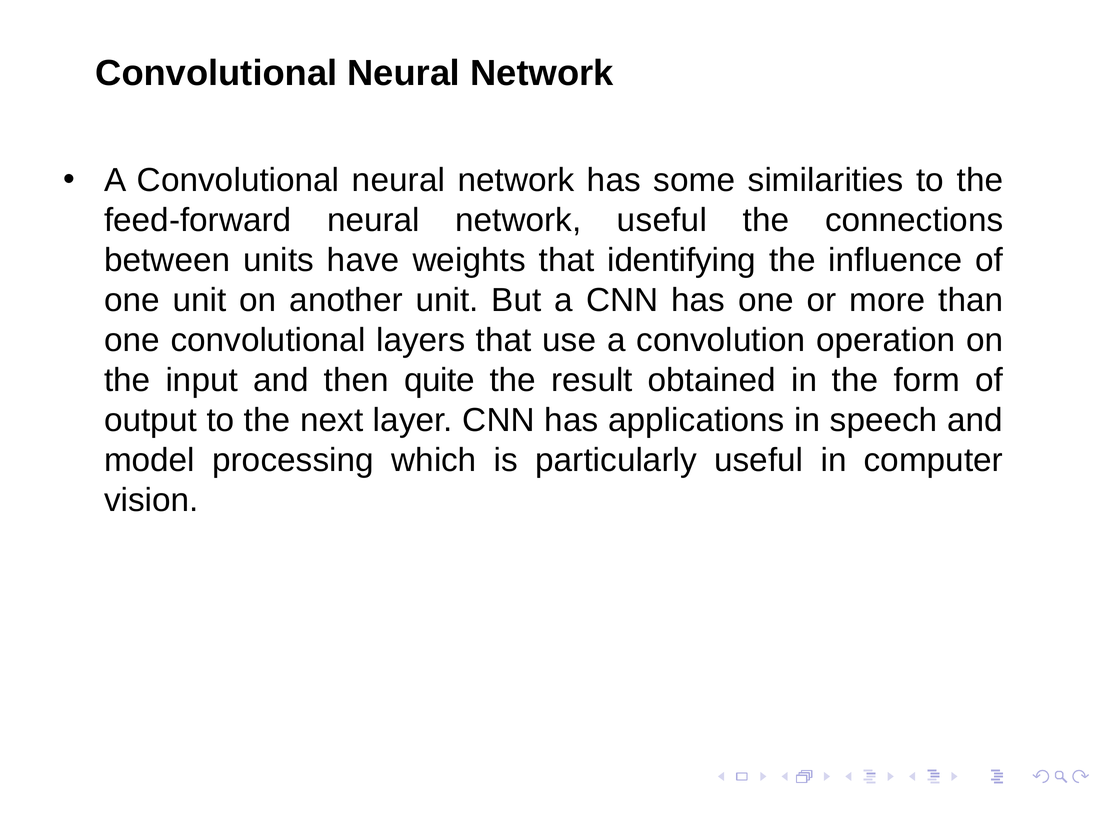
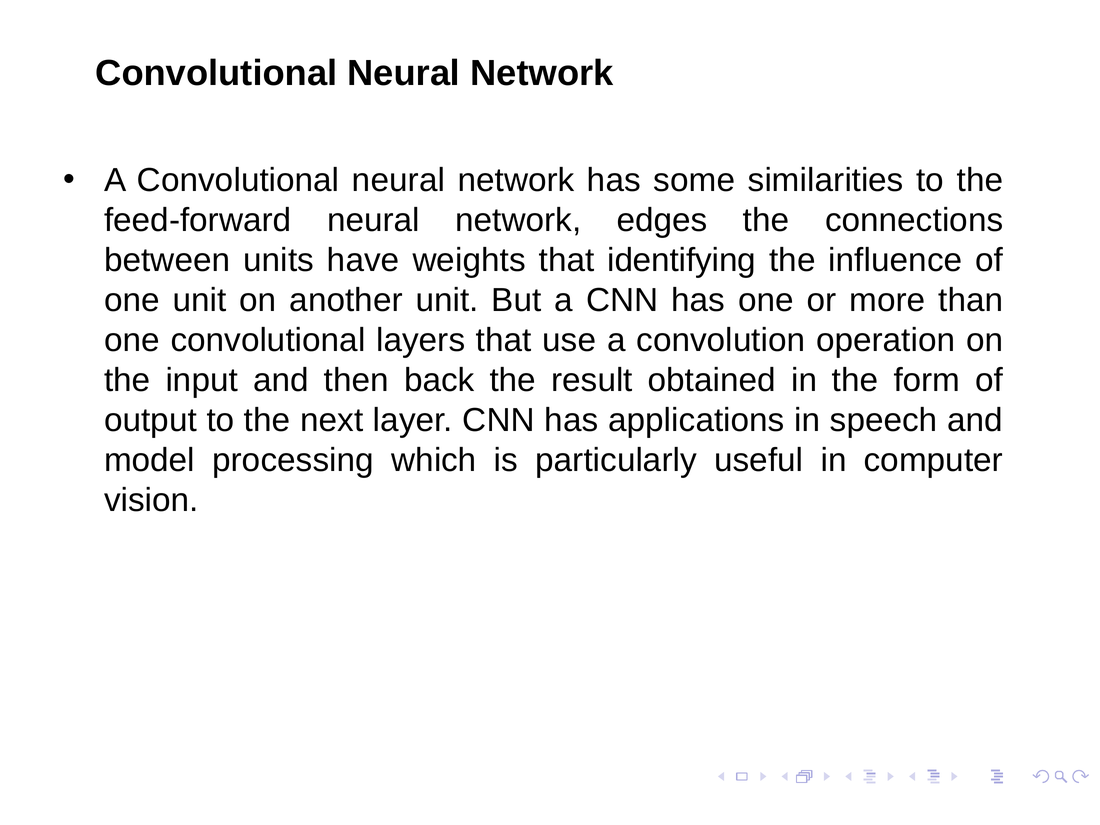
network useful: useful -> edges (662, 221)
quite: quite -> back (439, 381)
